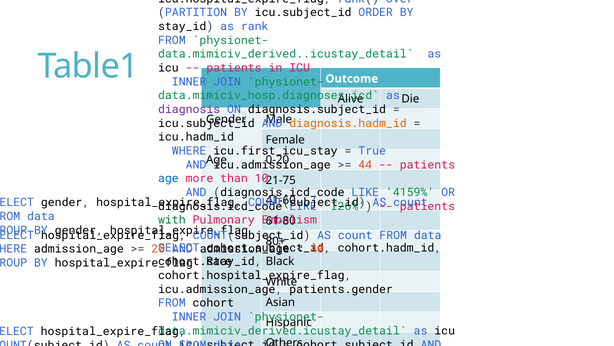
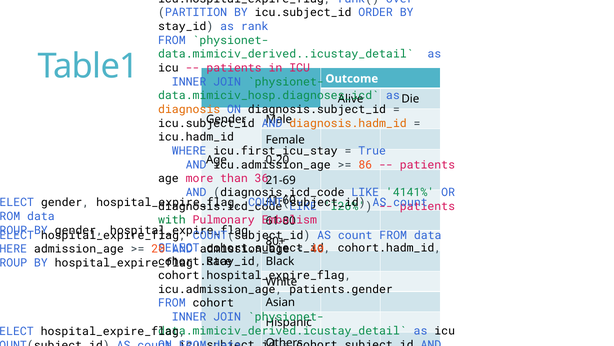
diagnosis colour: purple -> orange (189, 109)
44: 44 -> 86 (365, 164)
age colour: blue -> black (168, 178)
10: 10 -> 36 (262, 178)
21-75: 21-75 -> 21-69 (281, 180)
4159%: 4159% -> 4141% (410, 192)
